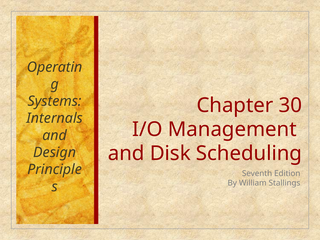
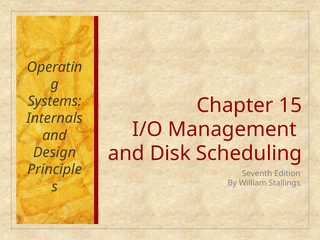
30: 30 -> 15 (290, 105)
